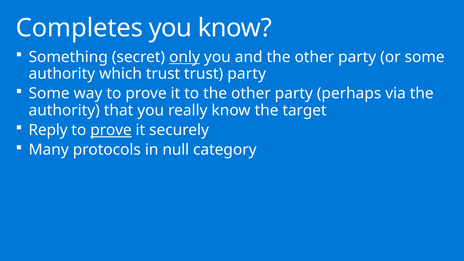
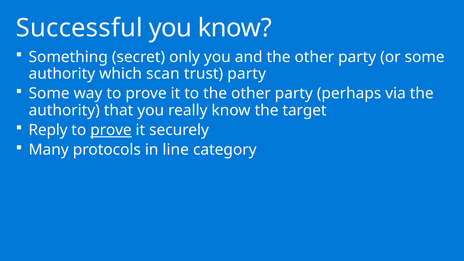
Completes: Completes -> Successful (79, 28)
only underline: present -> none (185, 57)
which trust: trust -> scan (163, 74)
null: null -> line (176, 150)
